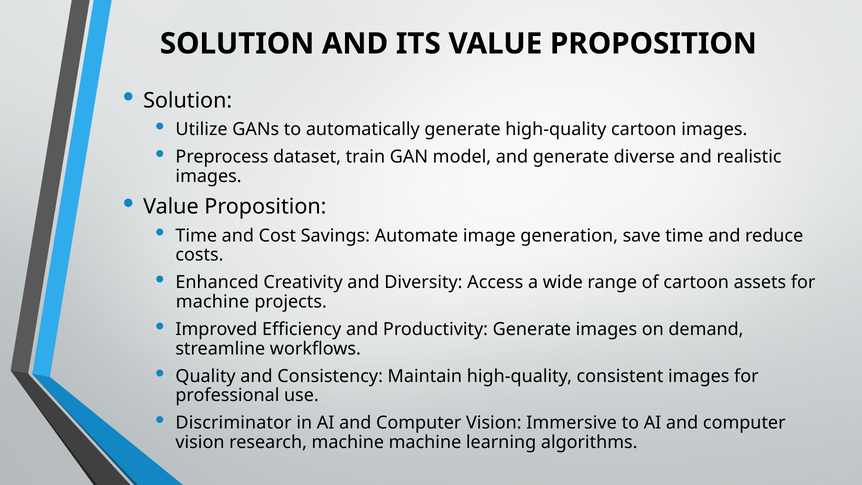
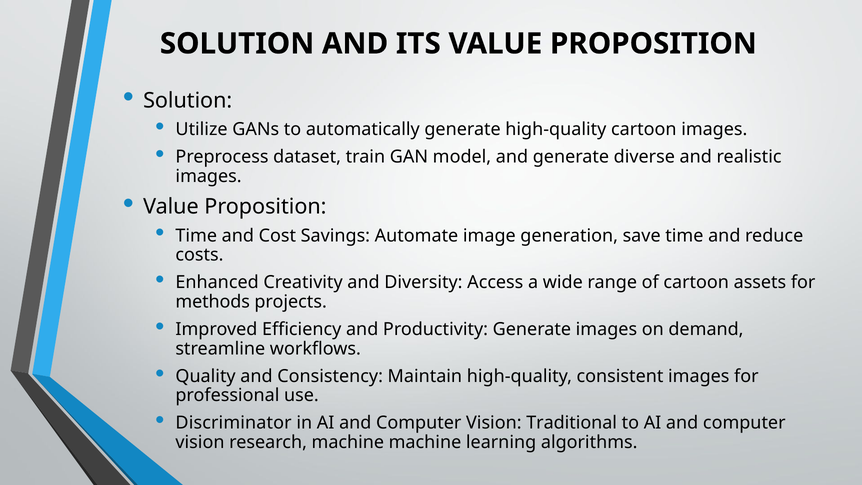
machine: machine -> methods (213, 302)
Immersive: Immersive -> Traditional (572, 423)
